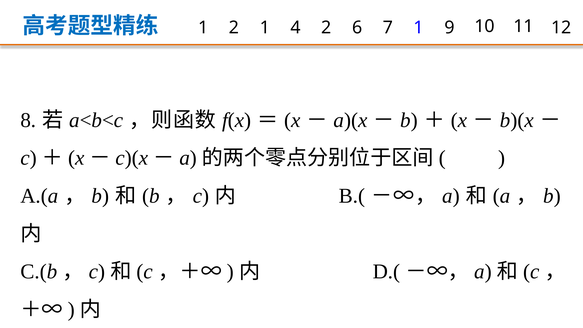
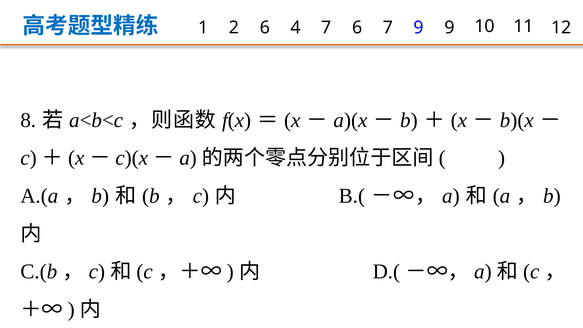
2 1: 1 -> 6 (265, 28)
4 2: 2 -> 7 (326, 28)
7 1: 1 -> 9 (419, 28)
